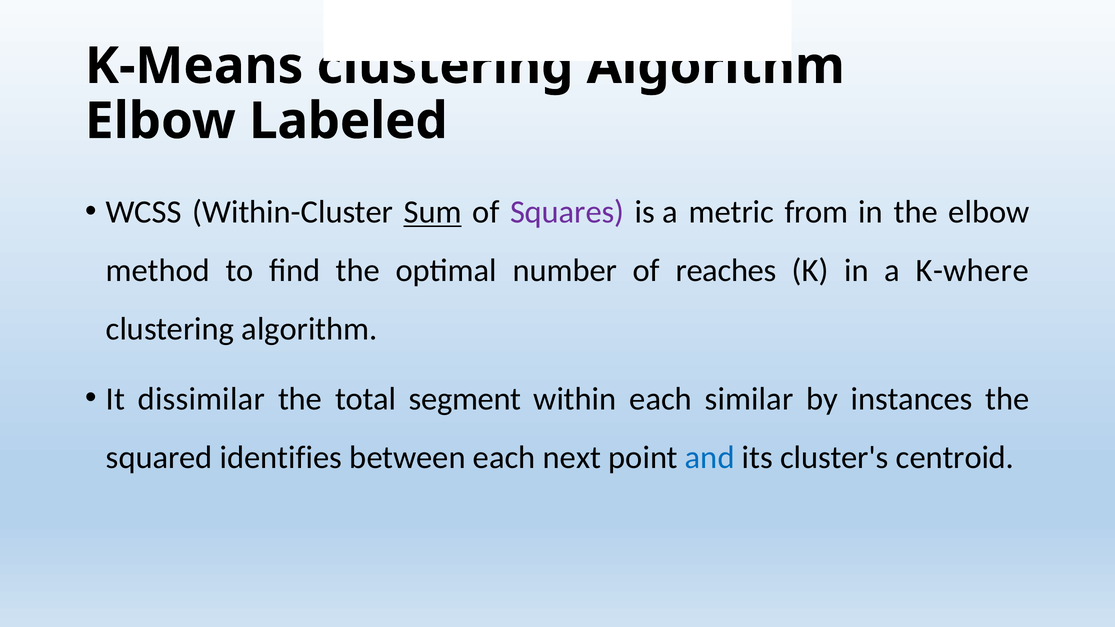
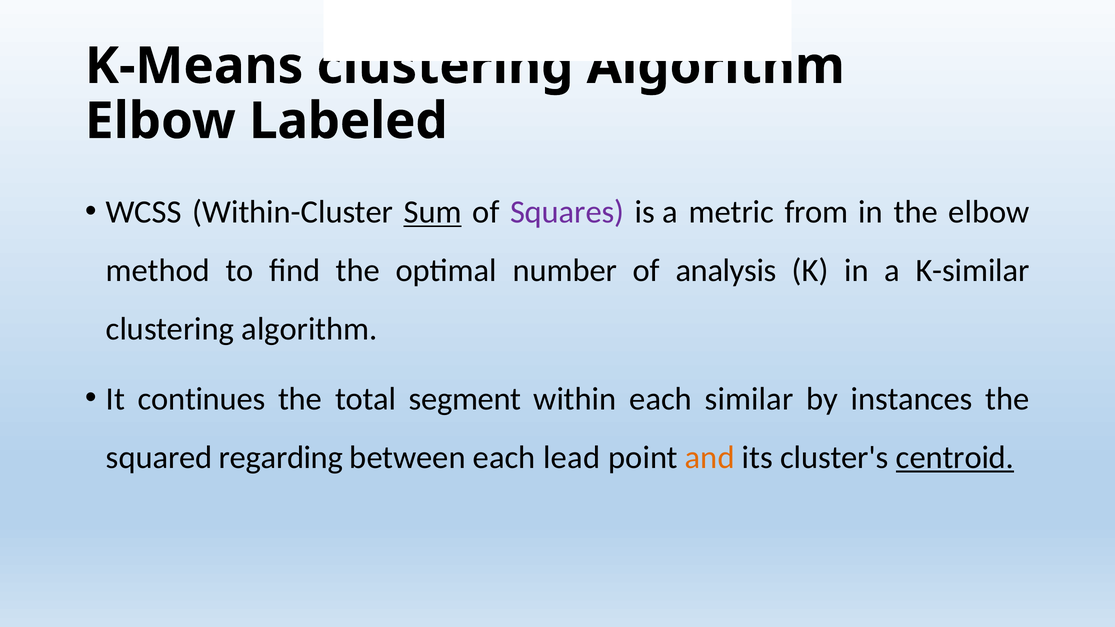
reaches: reaches -> analysis (726, 271)
K-where: K-where -> K-similar (973, 271)
dissimilar: dissimilar -> continues (202, 399)
identifies: identifies -> regarding (281, 458)
next: next -> lead (572, 458)
and colour: blue -> orange (710, 458)
centroid underline: none -> present (955, 458)
